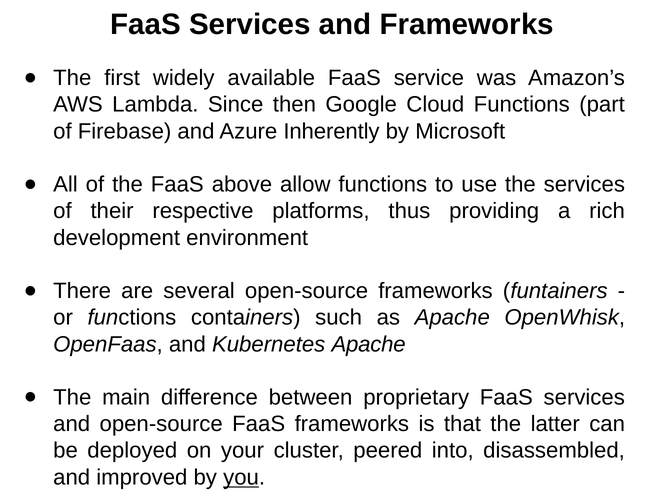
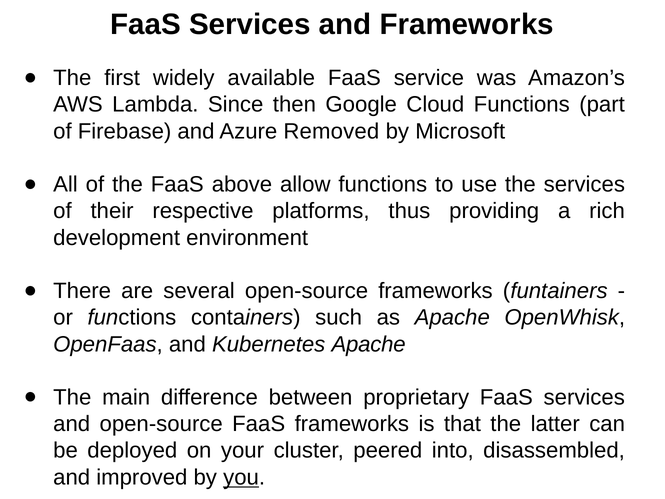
Inherently: Inherently -> Removed (331, 131)
